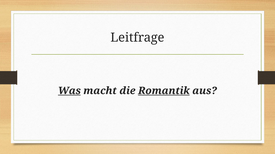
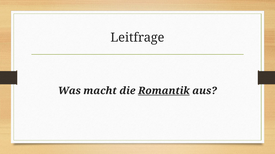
Was underline: present -> none (69, 91)
